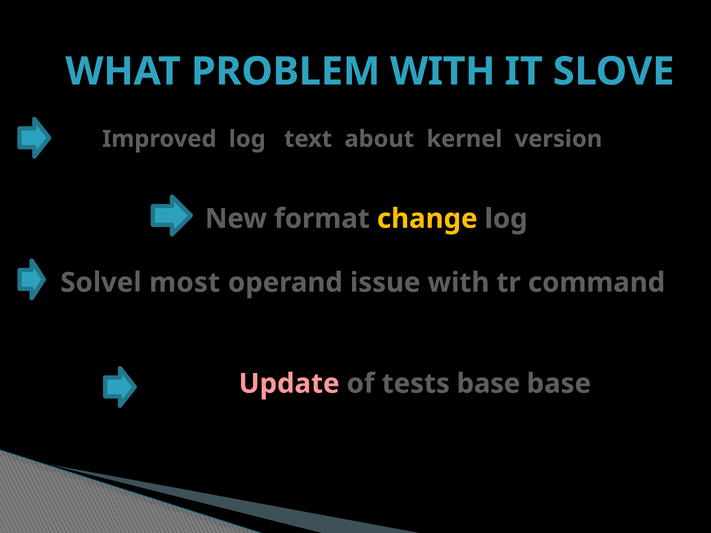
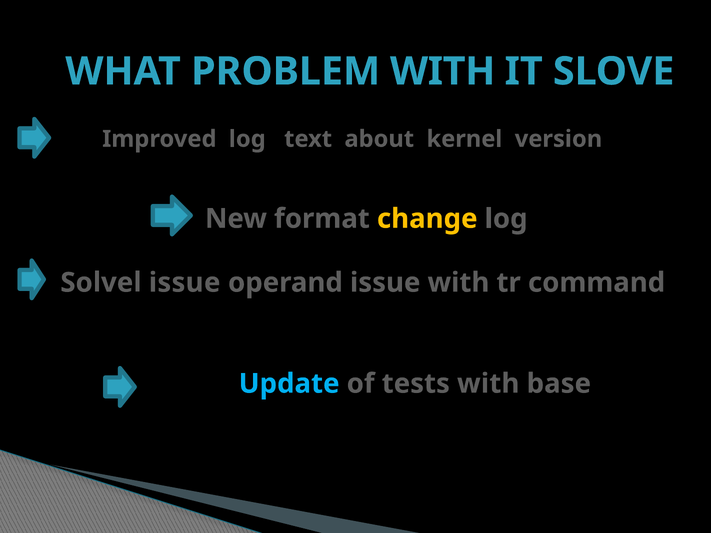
Solvel most: most -> issue (185, 283)
Update colour: pink -> light blue (289, 384)
tests base: base -> with (488, 384)
